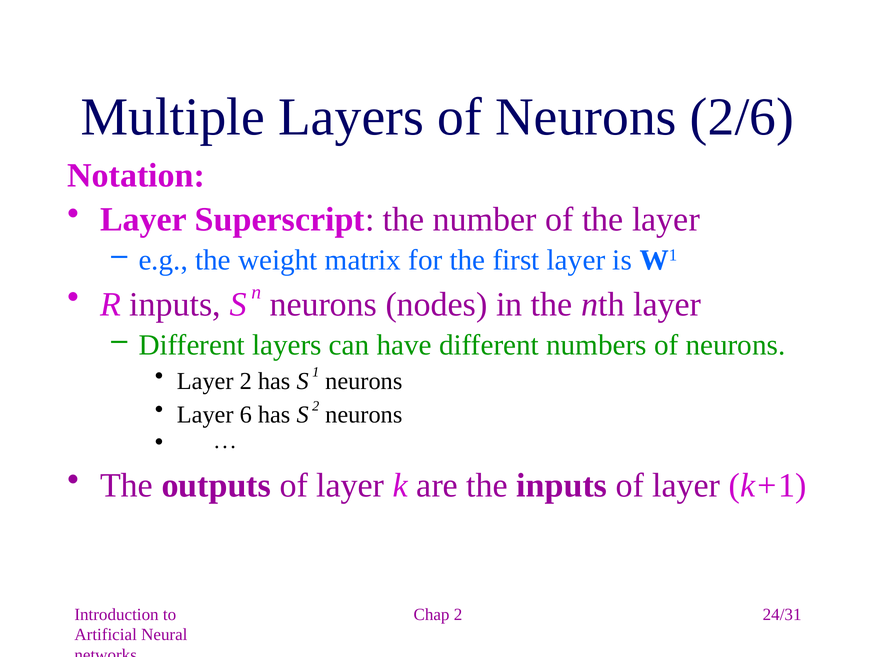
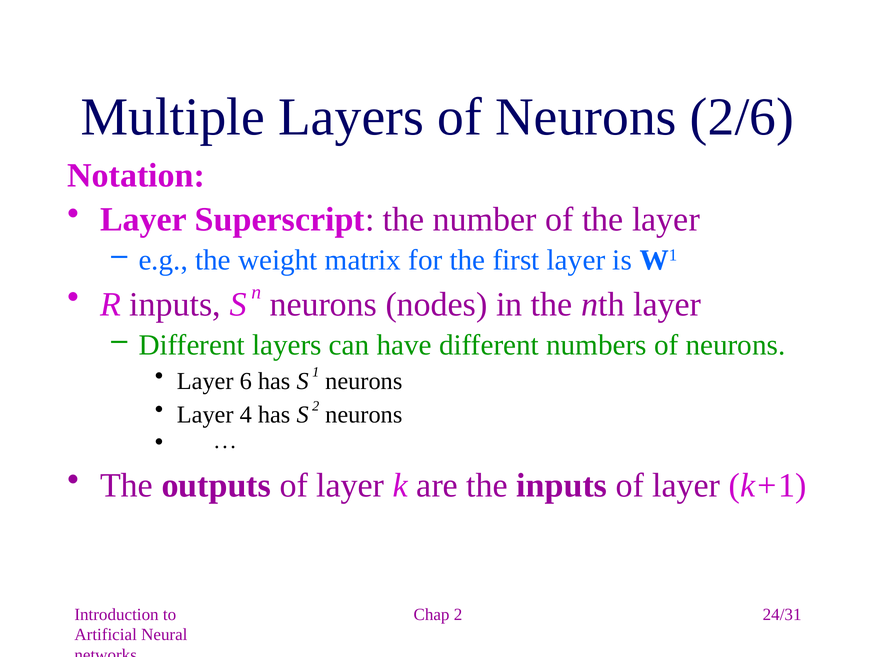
Layer 2: 2 -> 6 (246, 381)
6: 6 -> 4 (246, 415)
